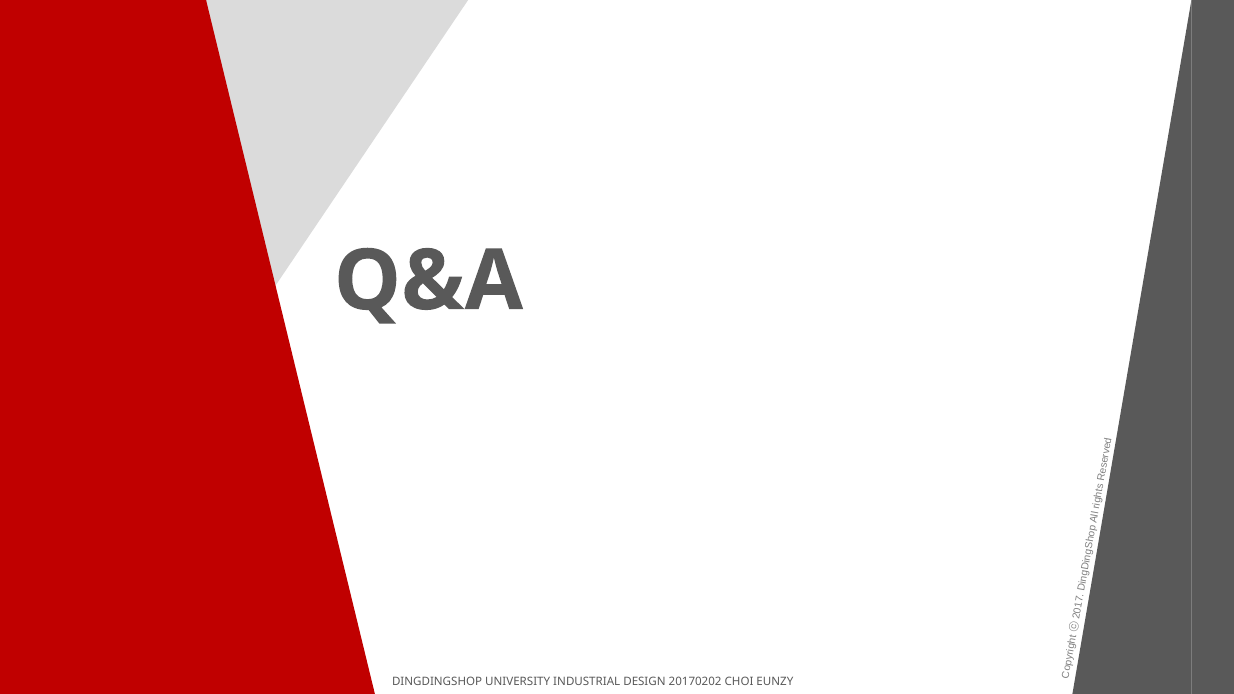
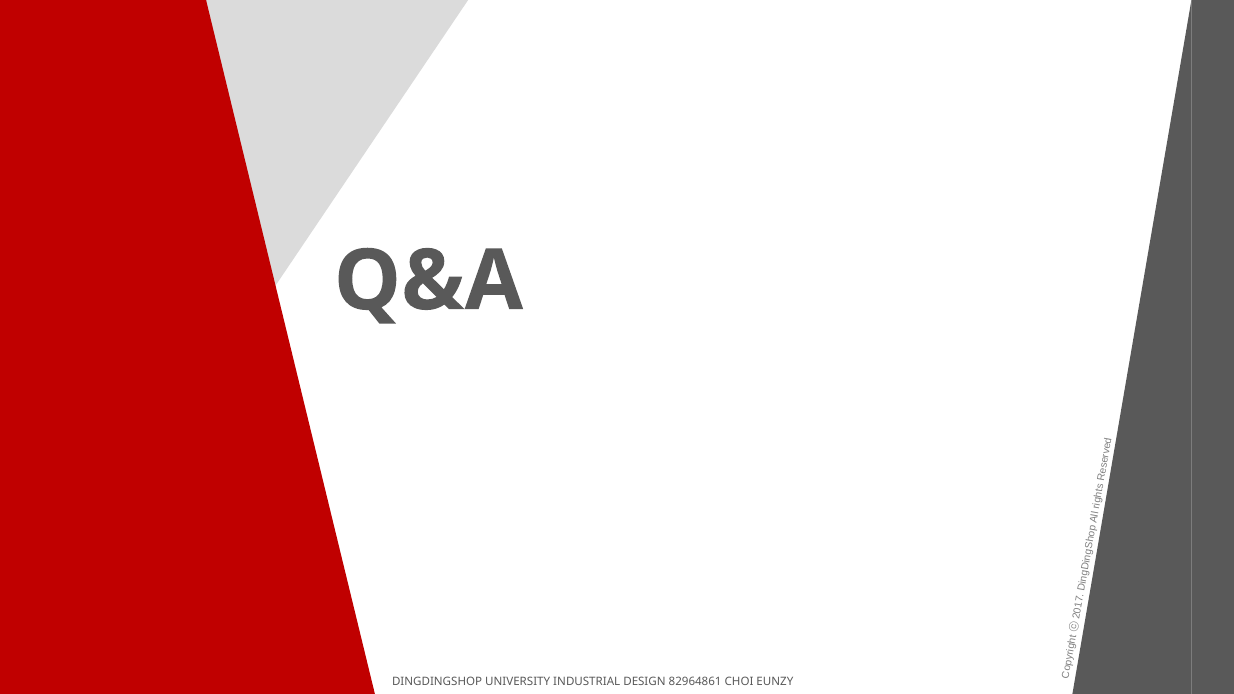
20170202: 20170202 -> 82964861 (695, 682)
